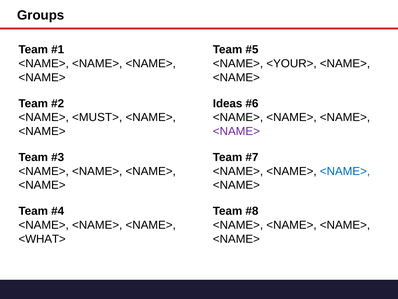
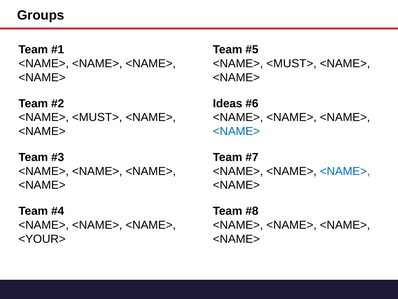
<YOUR>: <YOUR> -> <MUST> (291, 63)
<NAME> colour: purple -> blue (236, 131)
<WHAT>: <WHAT> -> <YOUR> (42, 239)
